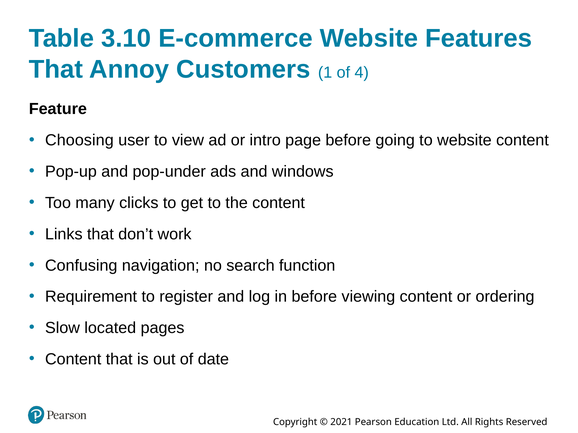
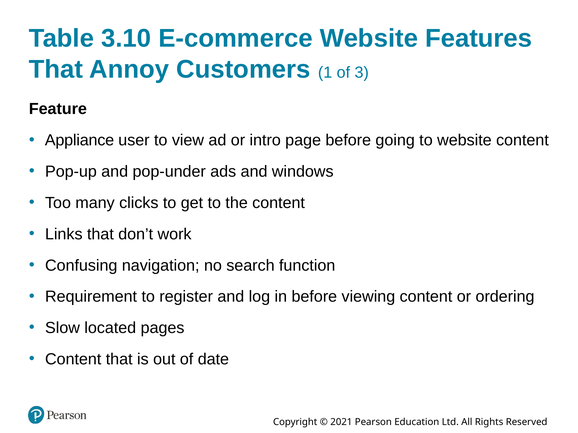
4: 4 -> 3 (362, 73)
Choosing: Choosing -> Appliance (80, 140)
